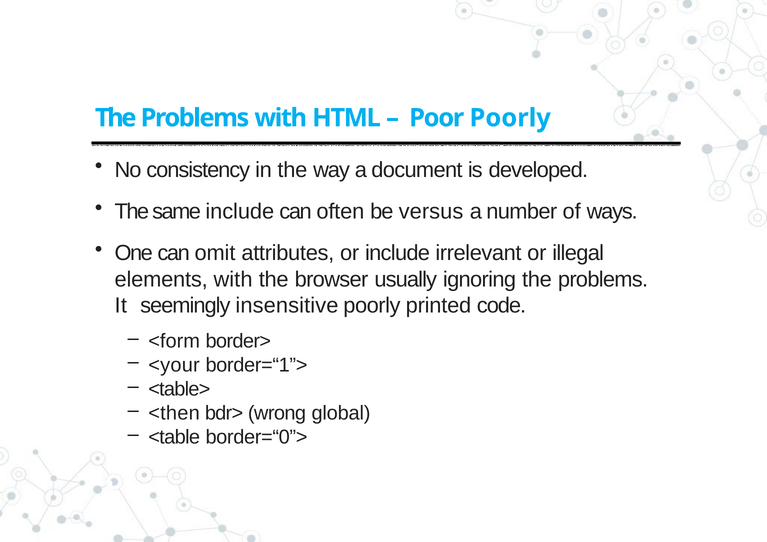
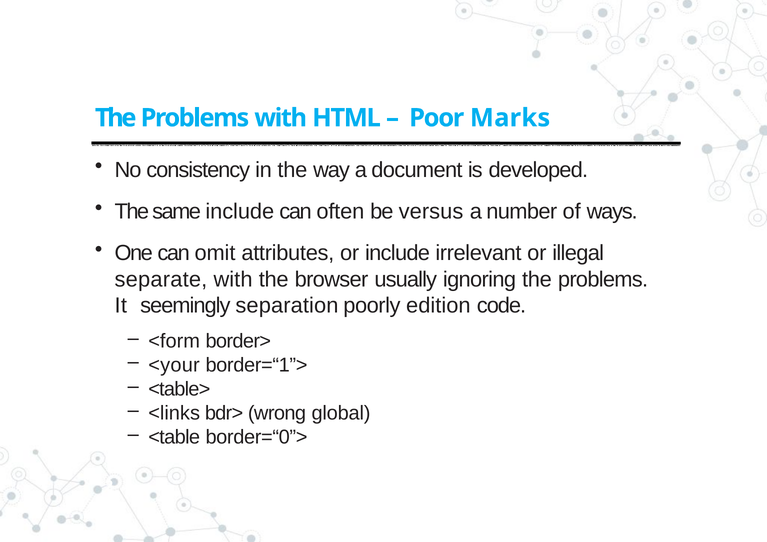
Poor Poorly: Poorly -> Marks (510, 118)
elements: elements -> separate (161, 279)
insensitive: insensitive -> separation (287, 306)
printed: printed -> edition (438, 306)
<then: <then -> <links (174, 413)
